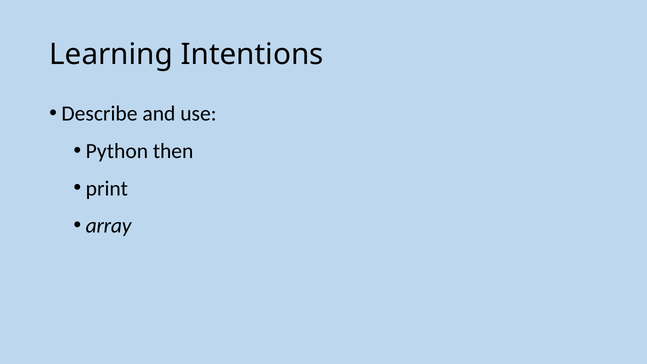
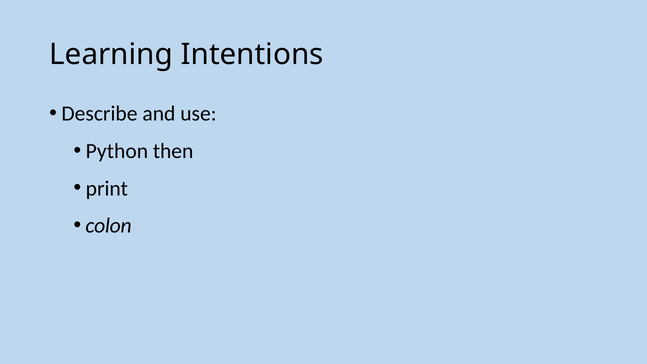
array: array -> colon (109, 226)
